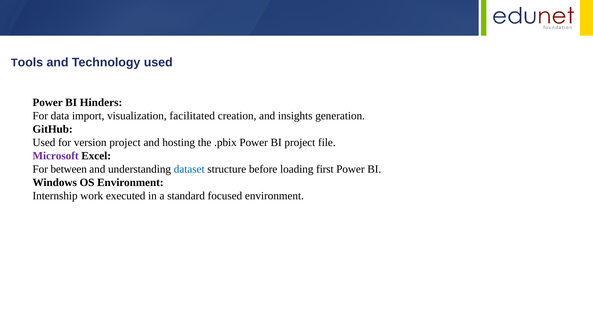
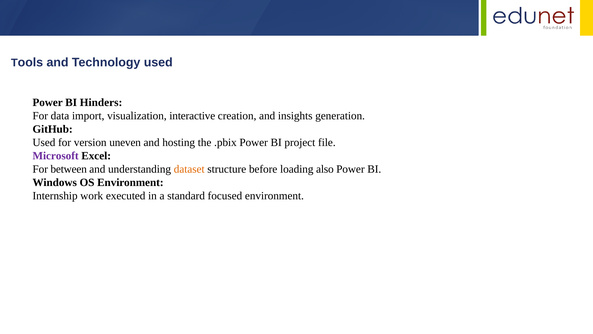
facilitated: facilitated -> interactive (192, 116)
version project: project -> uneven (125, 142)
dataset colour: blue -> orange (189, 169)
first: first -> also (325, 169)
